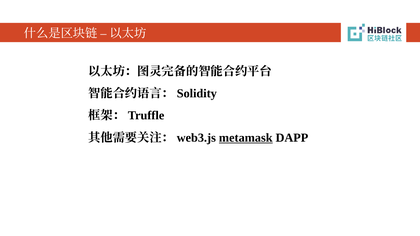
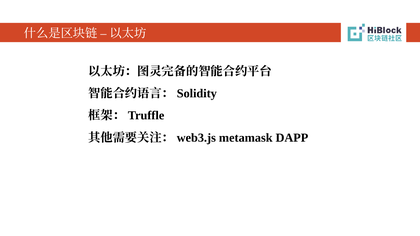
metamask underline: present -> none (246, 138)
